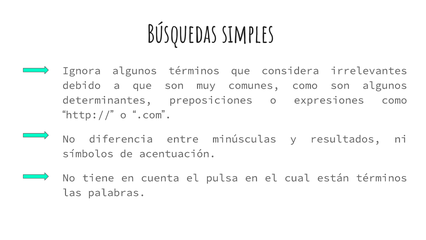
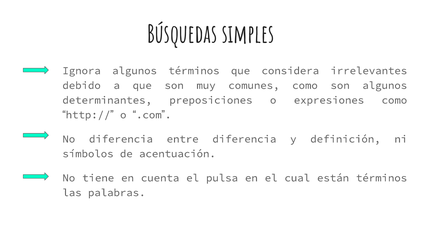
entre minúsculas: minúsculas -> diferencia (244, 139)
resultados: resultados -> definición (345, 139)
